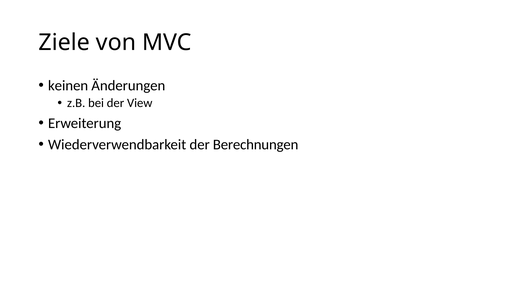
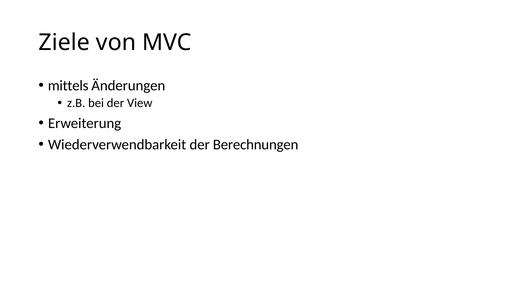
keinen: keinen -> mittels (68, 86)
